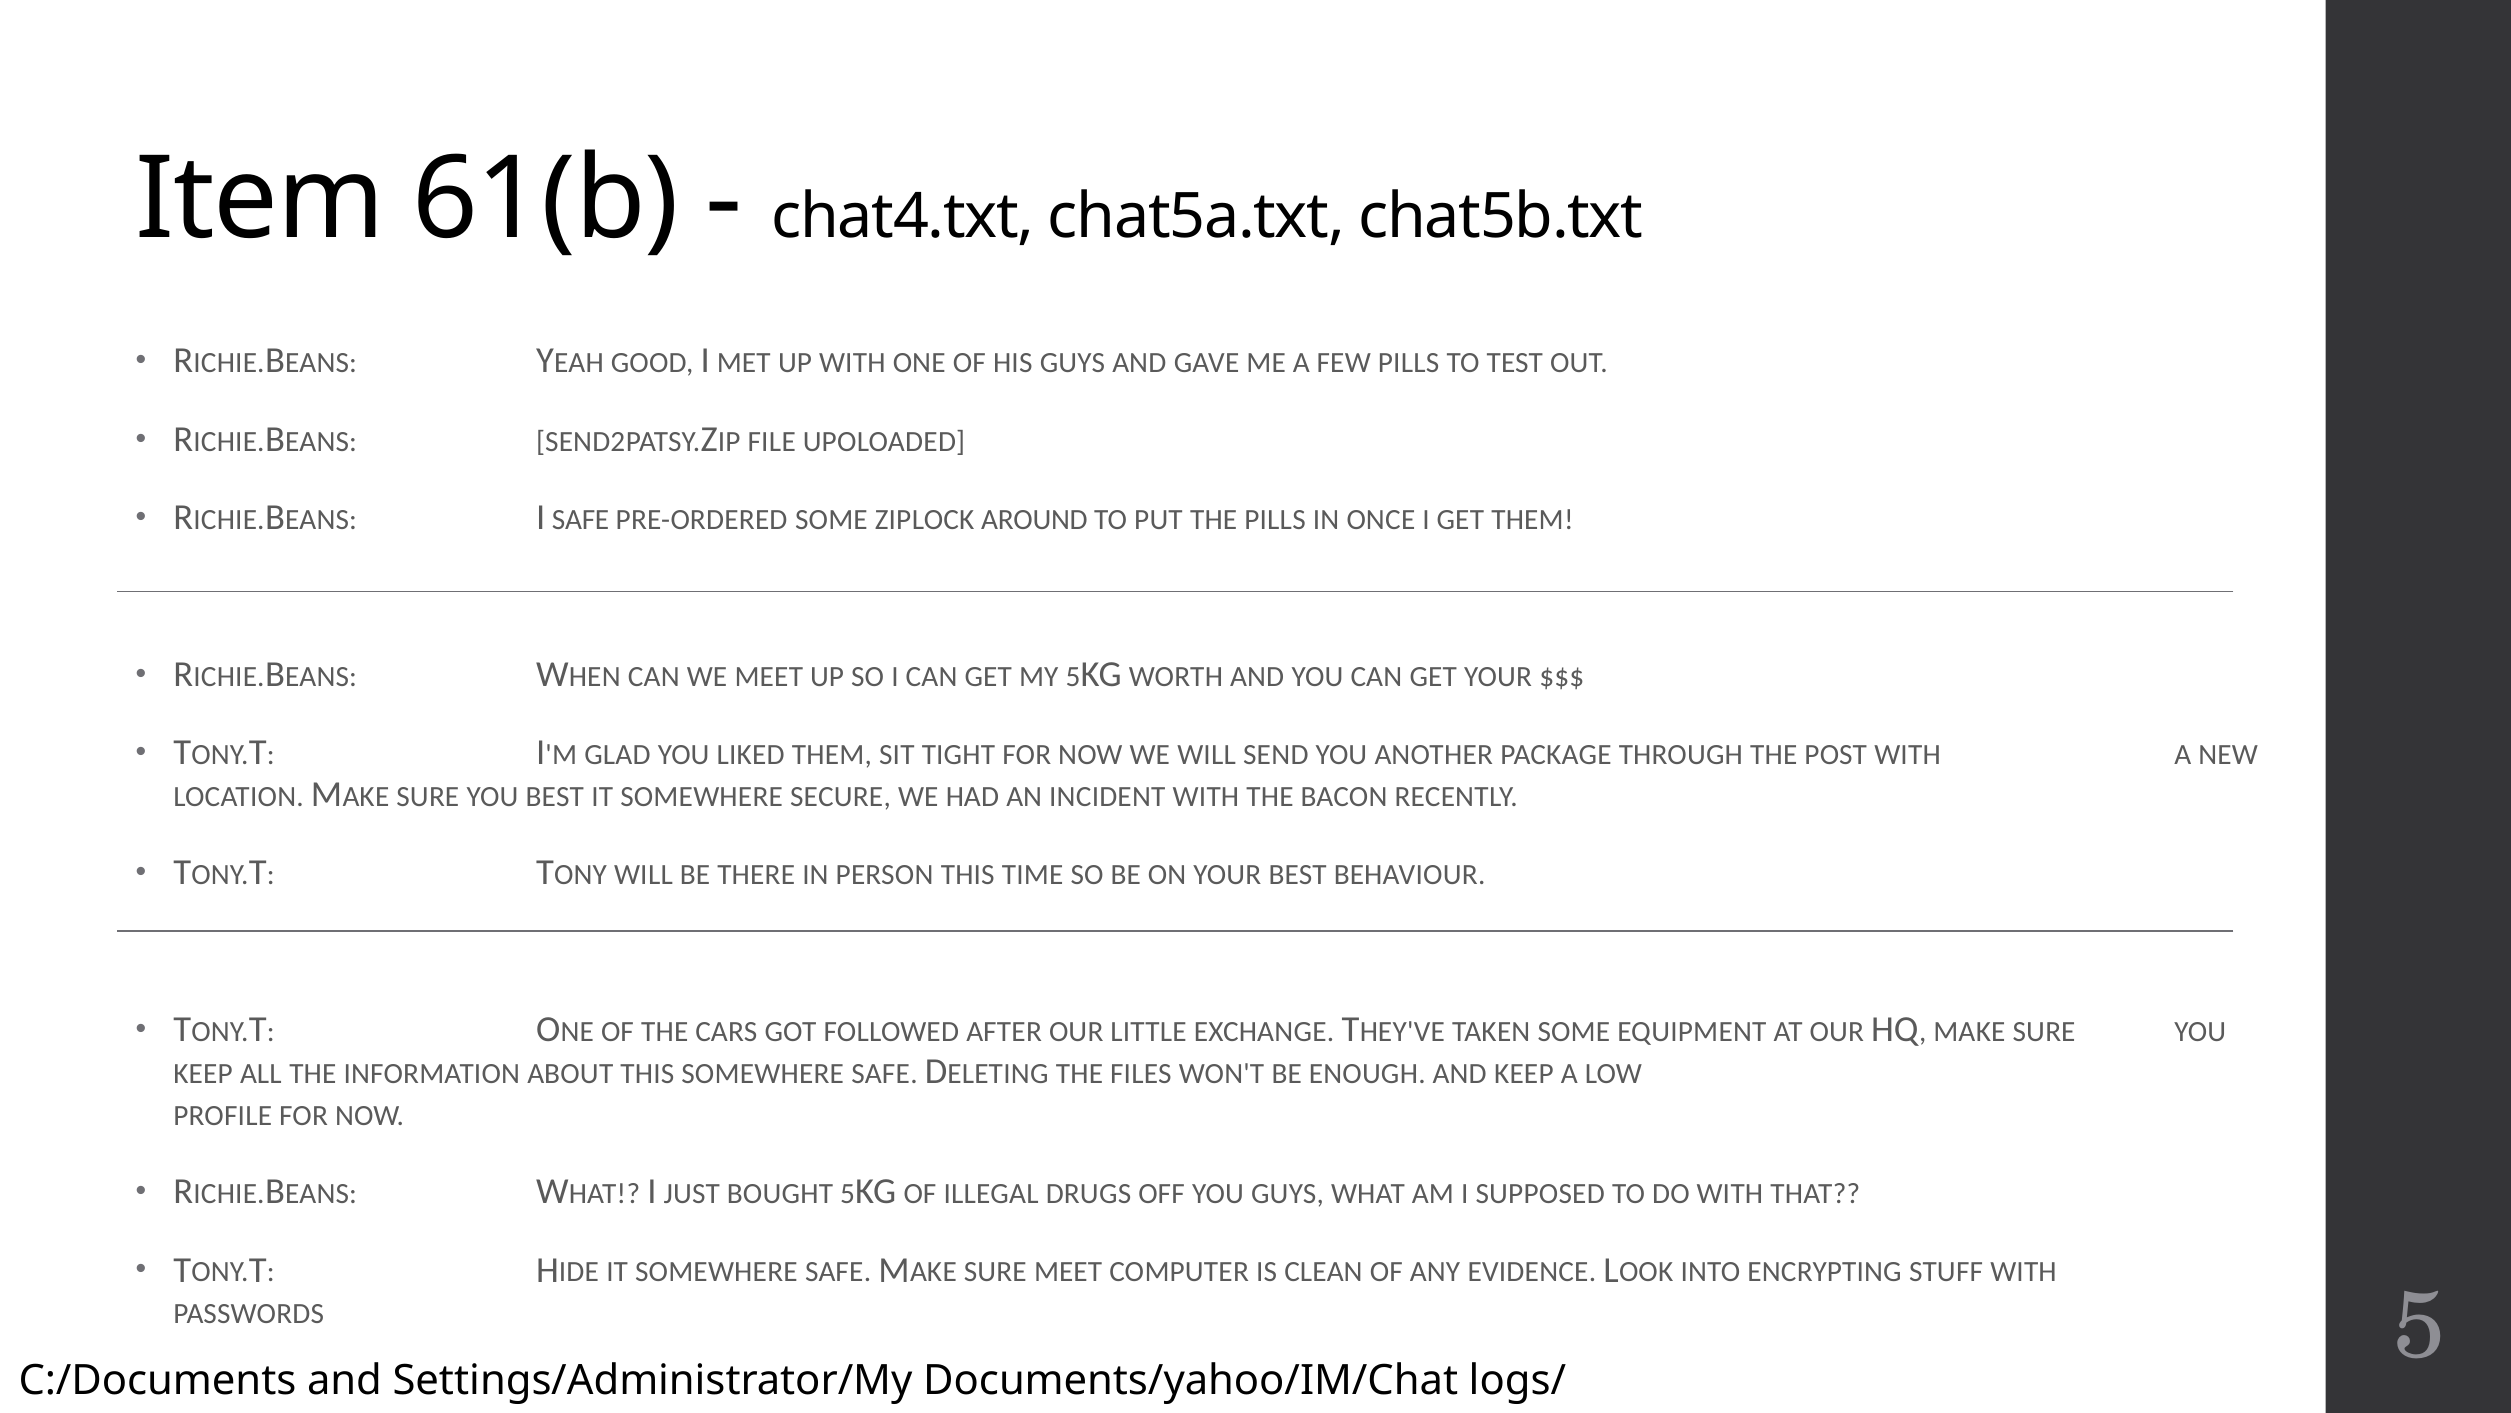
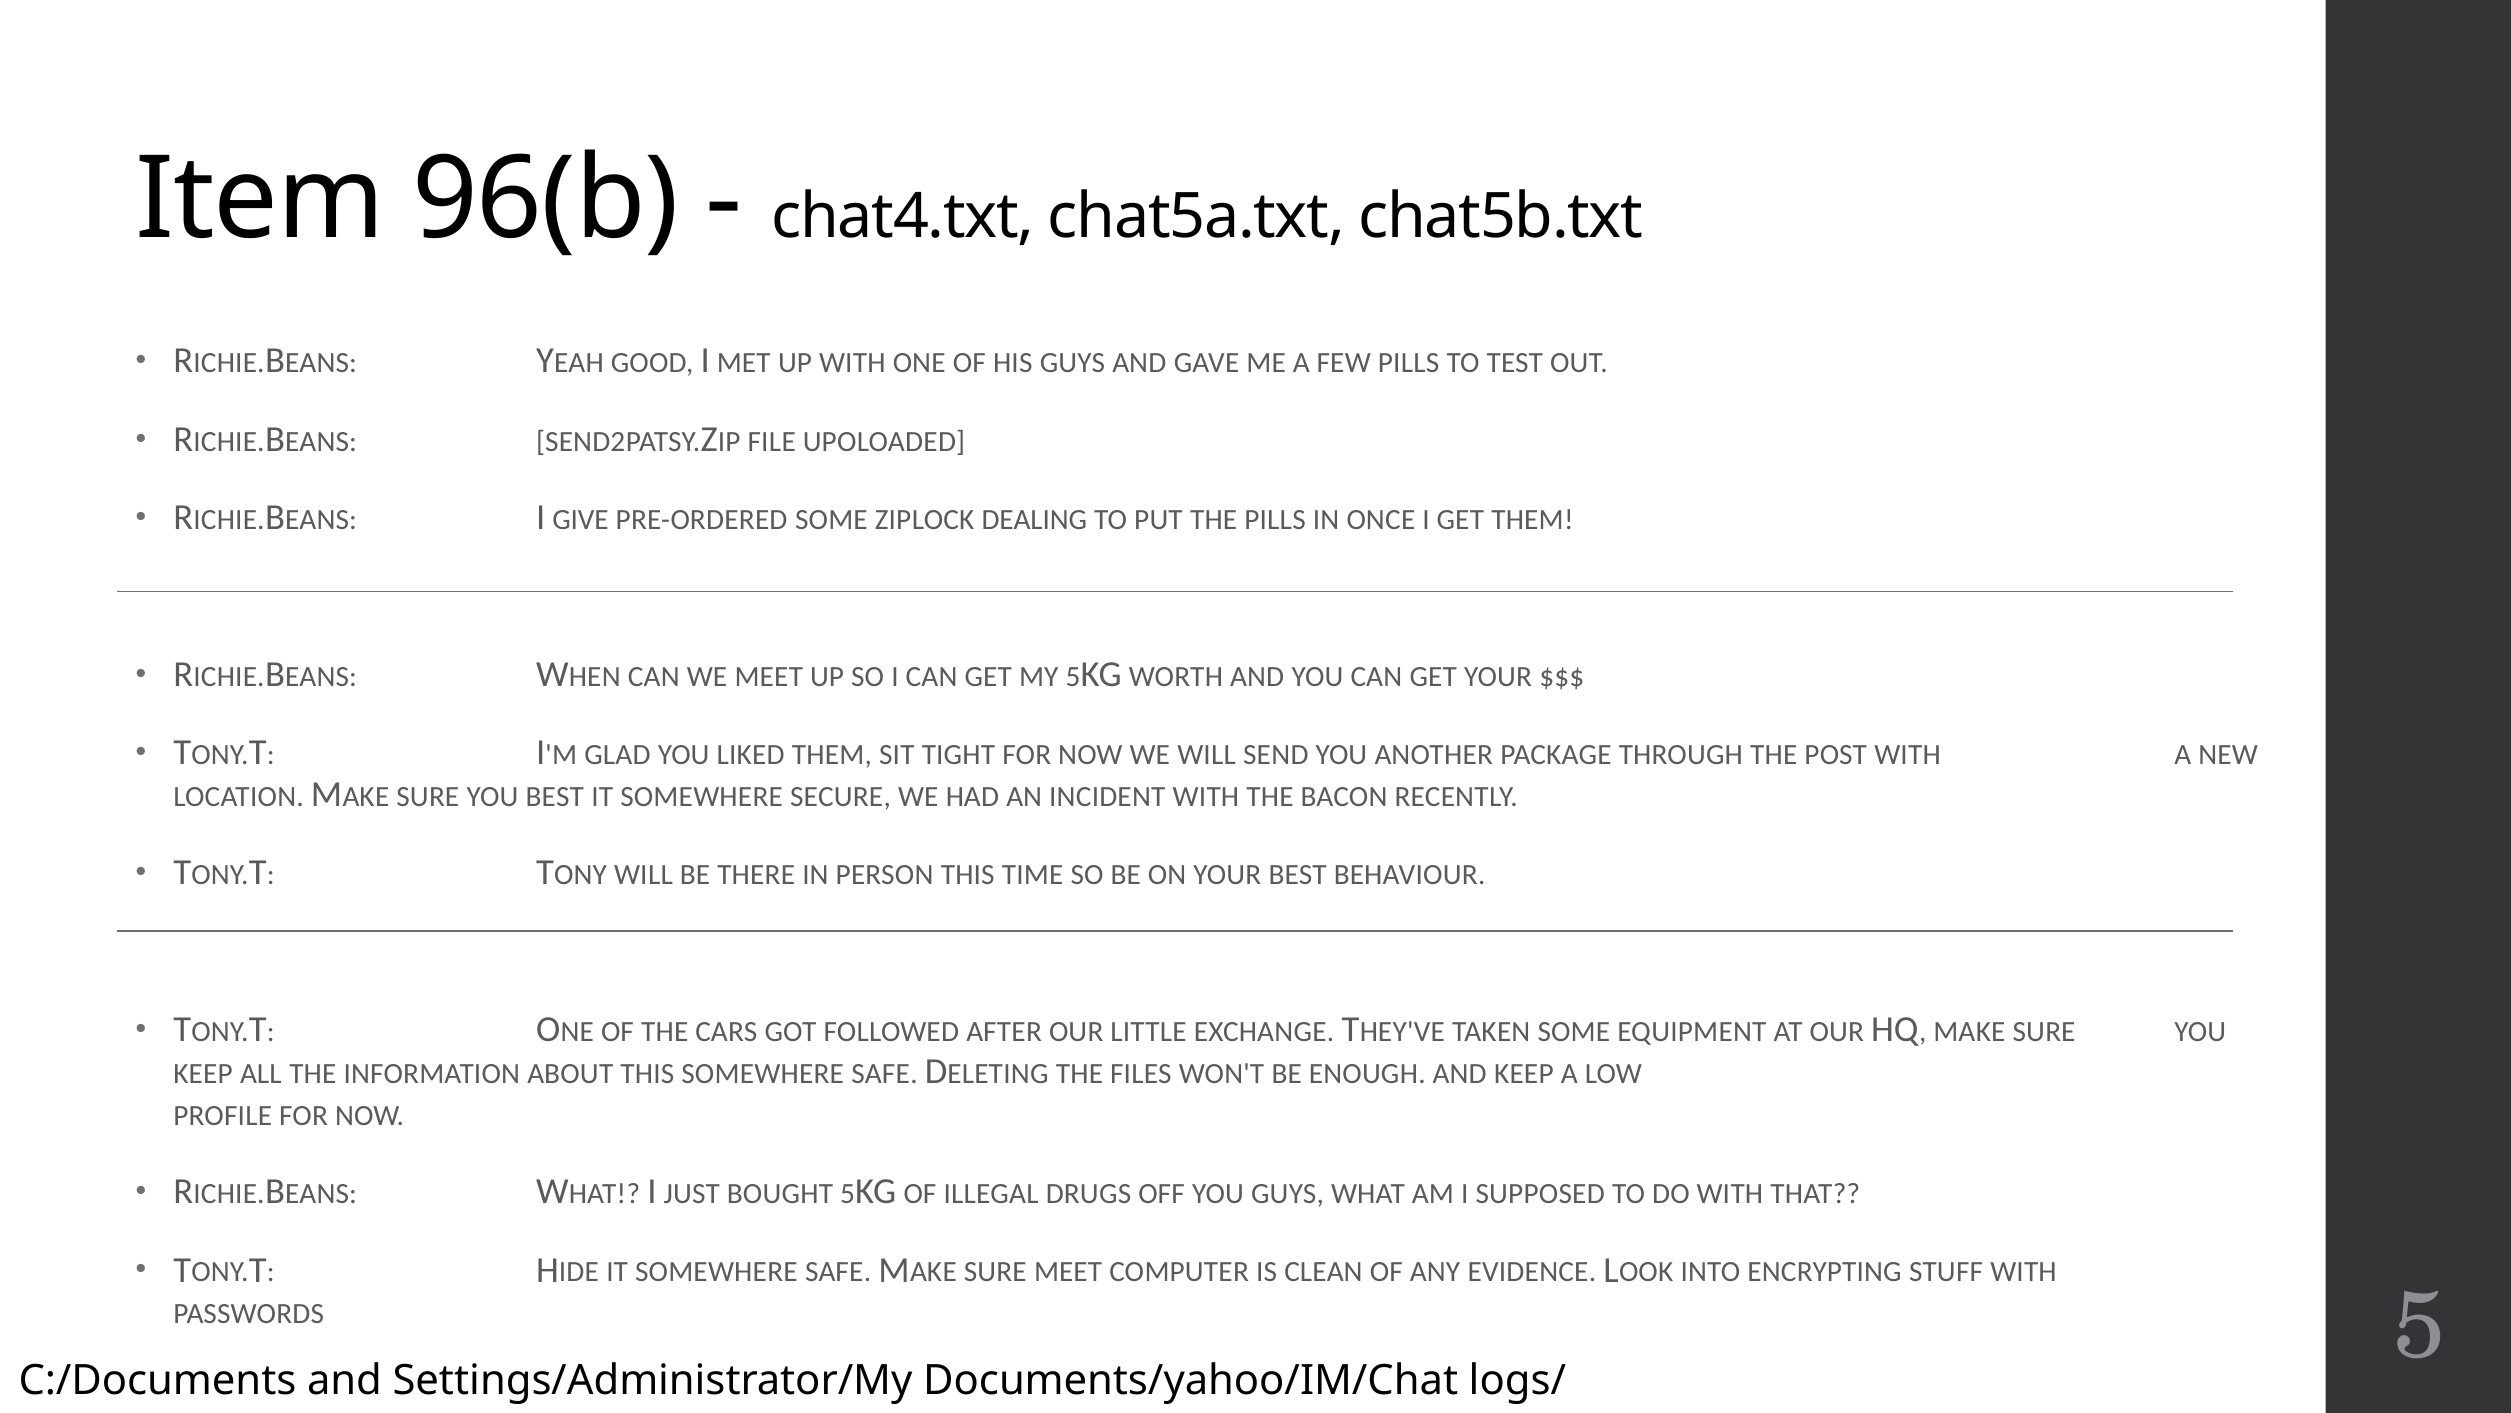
61(b: 61(b -> 96(b (546, 199)
I SAFE: SAFE -> GIVE (581, 520)
AROUND: AROUND -> DEALING (1034, 520)
